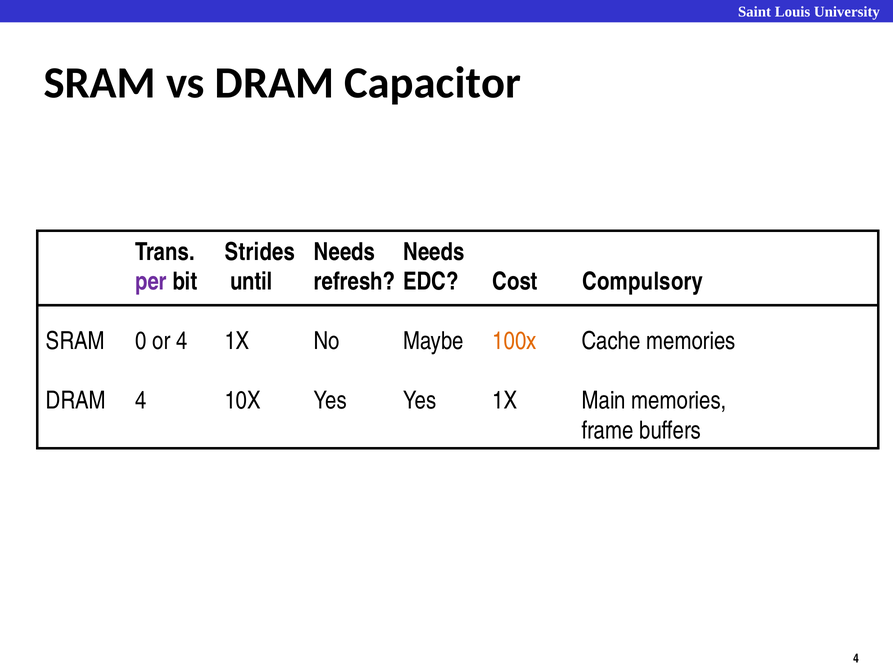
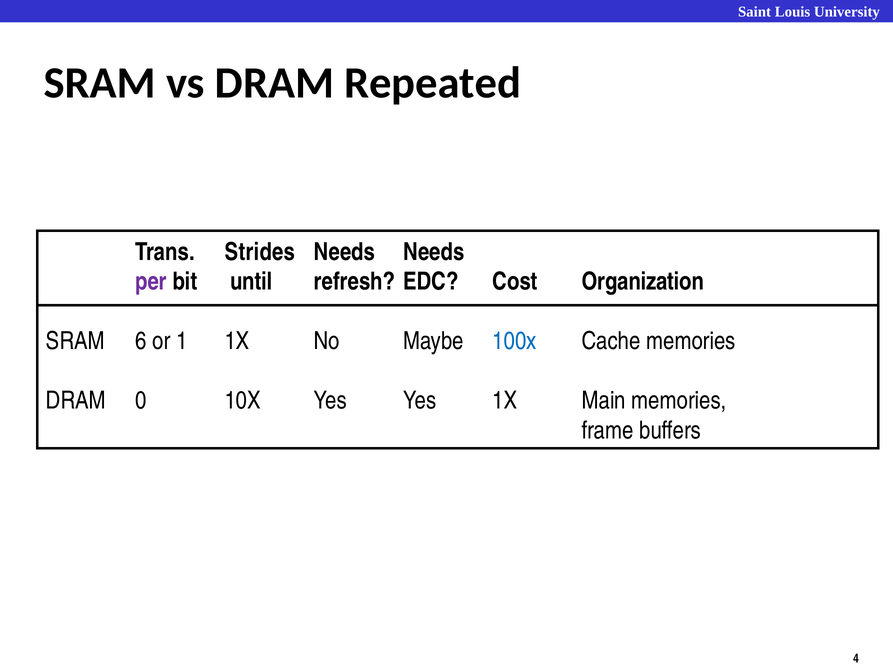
Capacitor: Capacitor -> Repeated (433, 83)
Compulsory: Compulsory -> Organization (643, 282)
0: 0 -> 6 (141, 341)
or 4: 4 -> 1 (182, 341)
100x colour: orange -> blue (515, 341)
DRAM 4: 4 -> 0 (141, 401)
